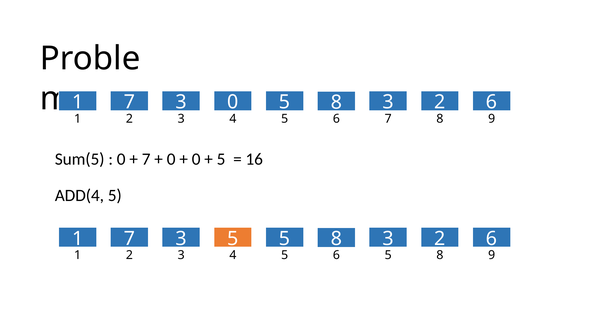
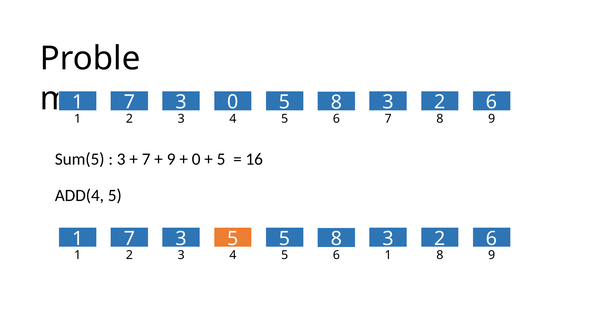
0: 0 -> 3 (121, 159)
0: 0 -> 9 (171, 159)
6 5: 5 -> 1 (388, 254)
